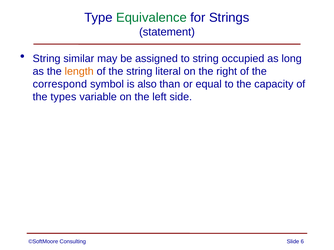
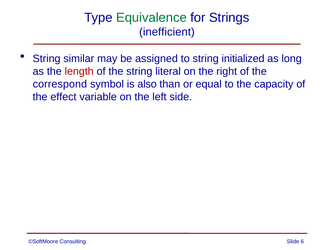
statement: statement -> inefficient (167, 32)
occupied: occupied -> initialized (243, 59)
length colour: orange -> red (79, 71)
types: types -> effect (63, 97)
